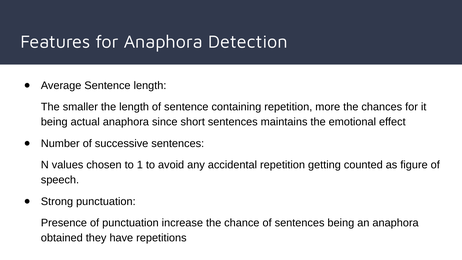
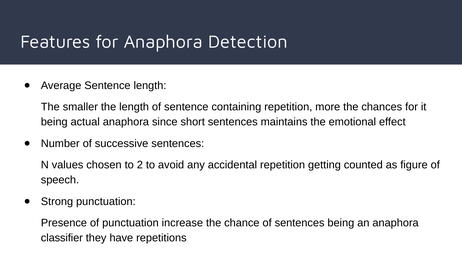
1: 1 -> 2 (140, 165)
obtained: obtained -> classifier (62, 238)
